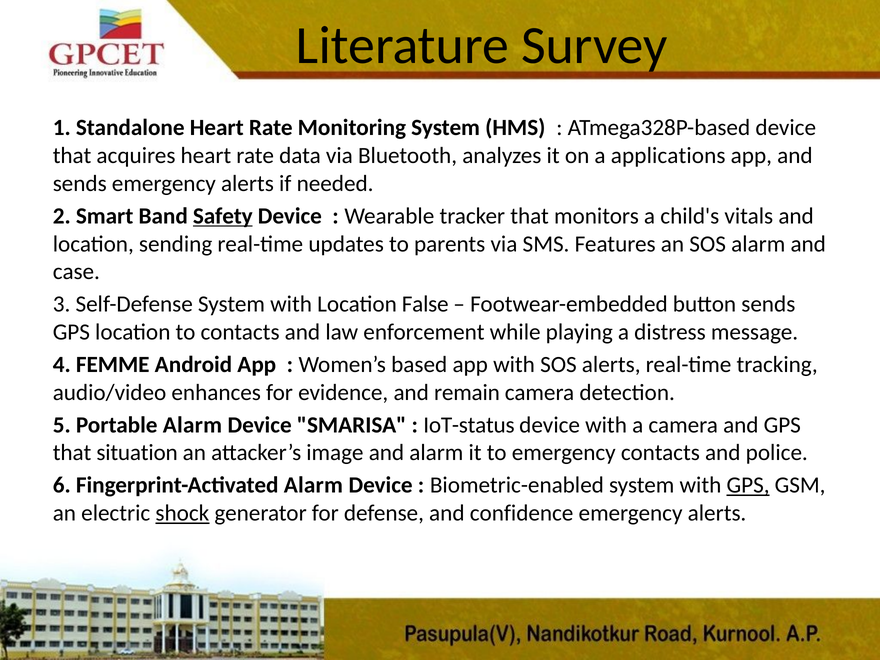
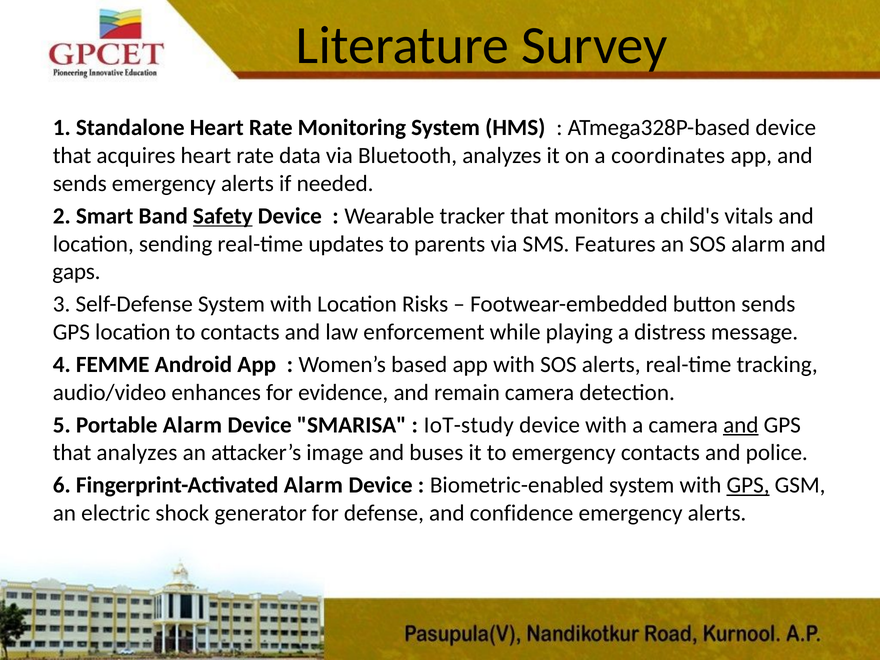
applications: applications -> coordinates (668, 156)
case: case -> gaps (76, 272)
False: False -> Risks (425, 304)
IoT-status: IoT-status -> IoT-study (469, 425)
and underline: none -> present (741, 425)
that situation: situation -> analyzes (137, 453)
and alarm: alarm -> buses (436, 453)
shock underline: present -> none (182, 513)
